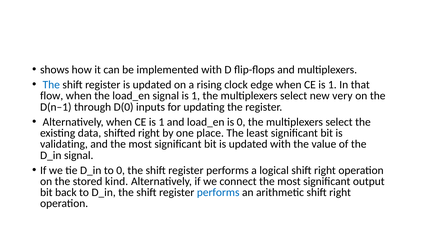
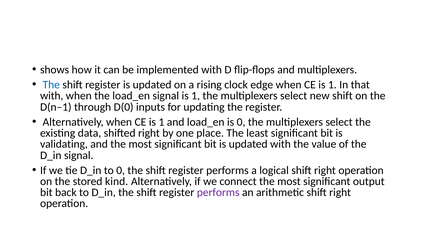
flow: flow -> with (52, 96)
new very: very -> shift (342, 96)
performs colour: blue -> purple (218, 193)
